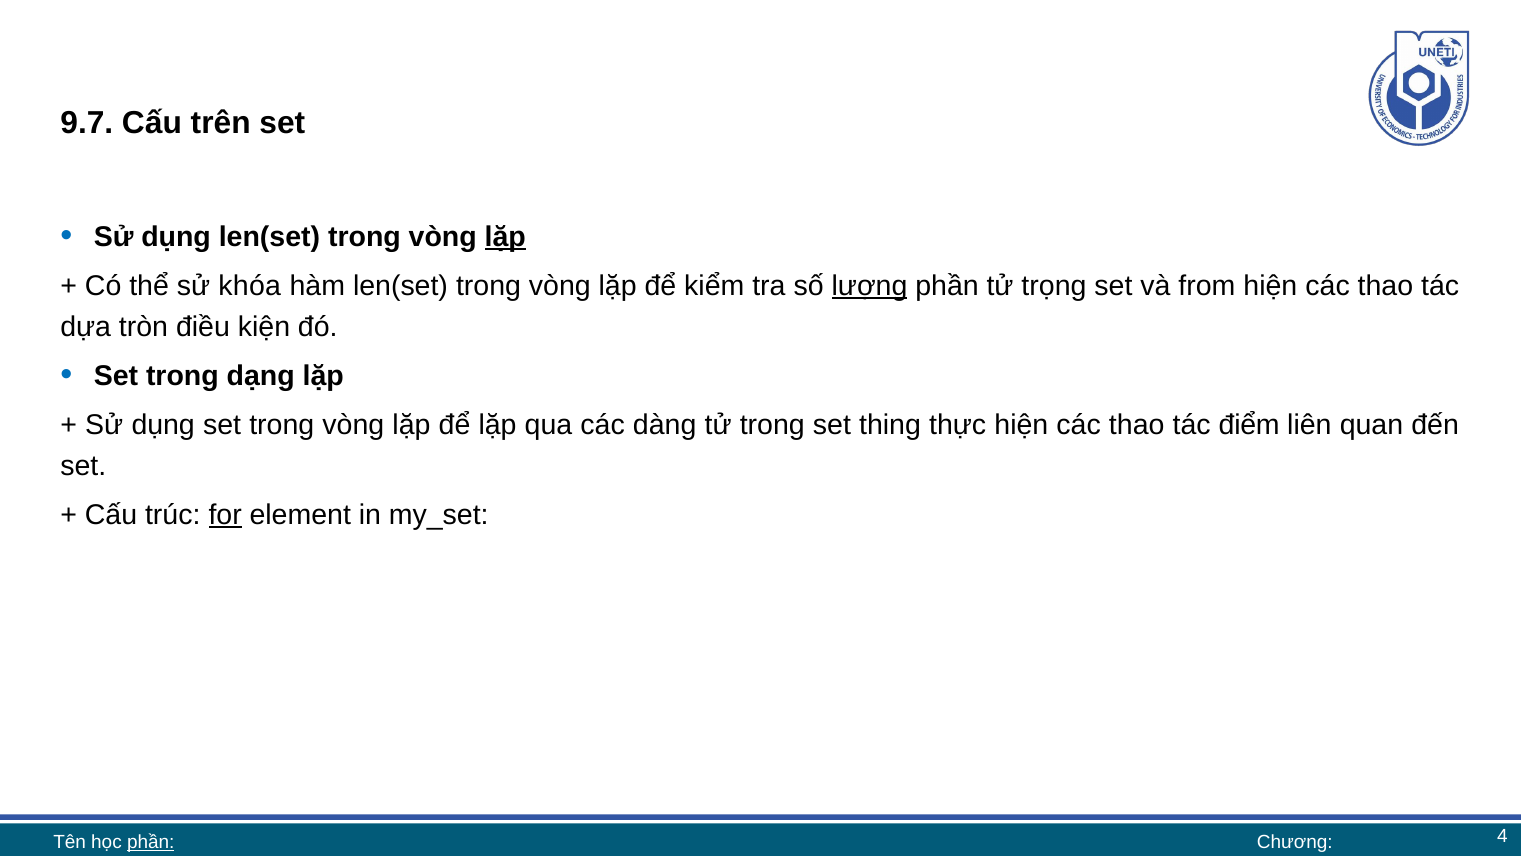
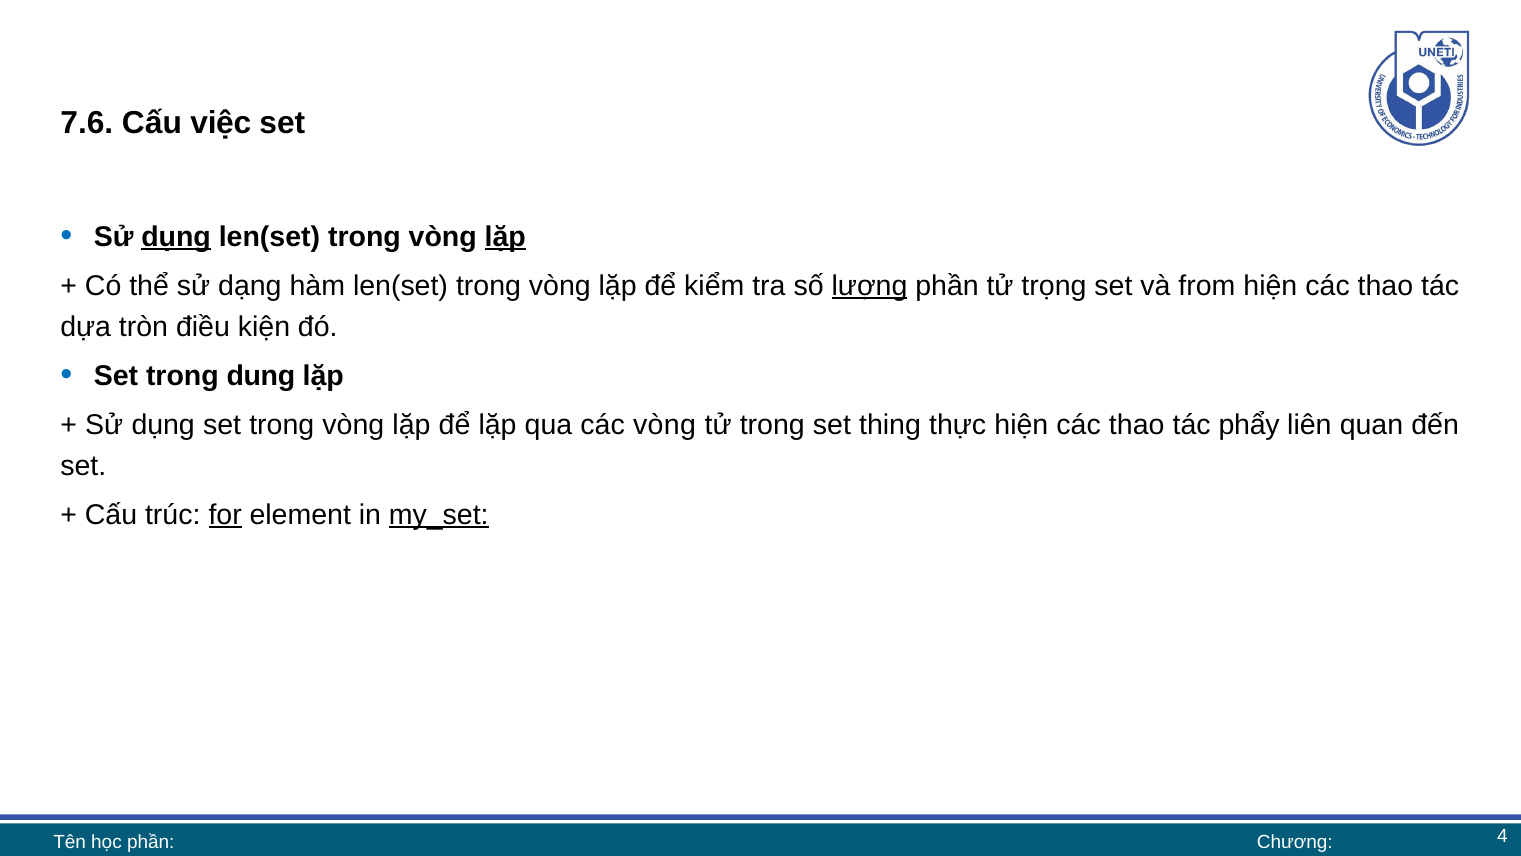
9.7: 9.7 -> 7.6 (87, 123)
trên: trên -> việc (221, 123)
dụng underline: none -> present (176, 237)
khóa: khóa -> dạng (250, 286)
dạng: dạng -> dung (261, 376)
các dàng: dàng -> vòng (665, 425)
điểm: điểm -> phẩy (1249, 425)
my_set underline: none -> present (439, 515)
phần underline: present -> none (151, 842)
